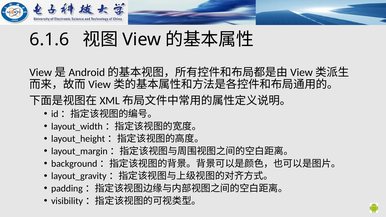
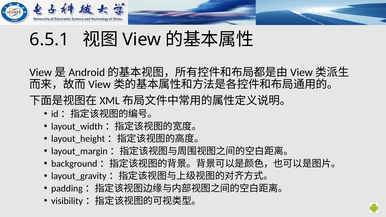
6.1.6: 6.1.6 -> 6.5.1 (49, 40)
